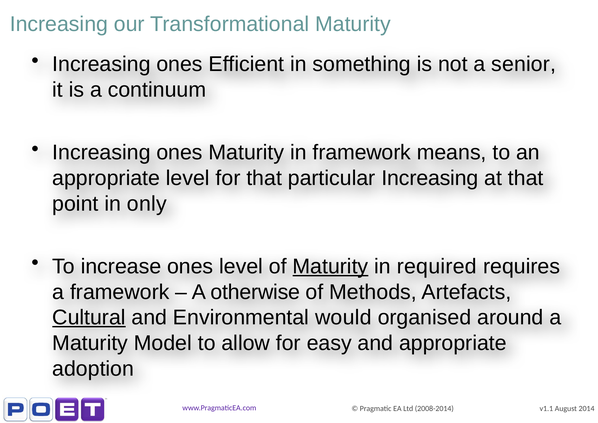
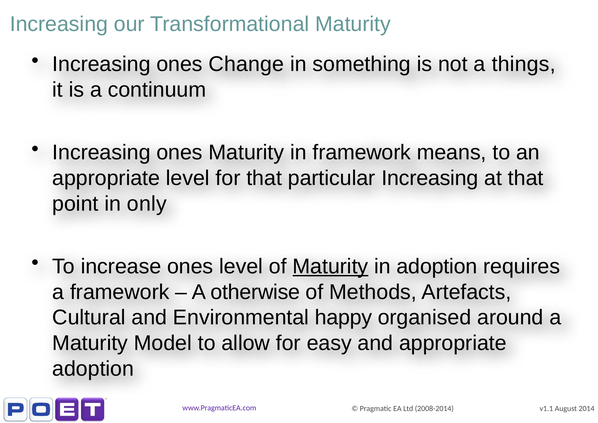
Efficient: Efficient -> Change (246, 64)
senior: senior -> things (524, 64)
in required: required -> adoption (437, 266)
Cultural underline: present -> none (89, 317)
would: would -> happy (343, 317)
